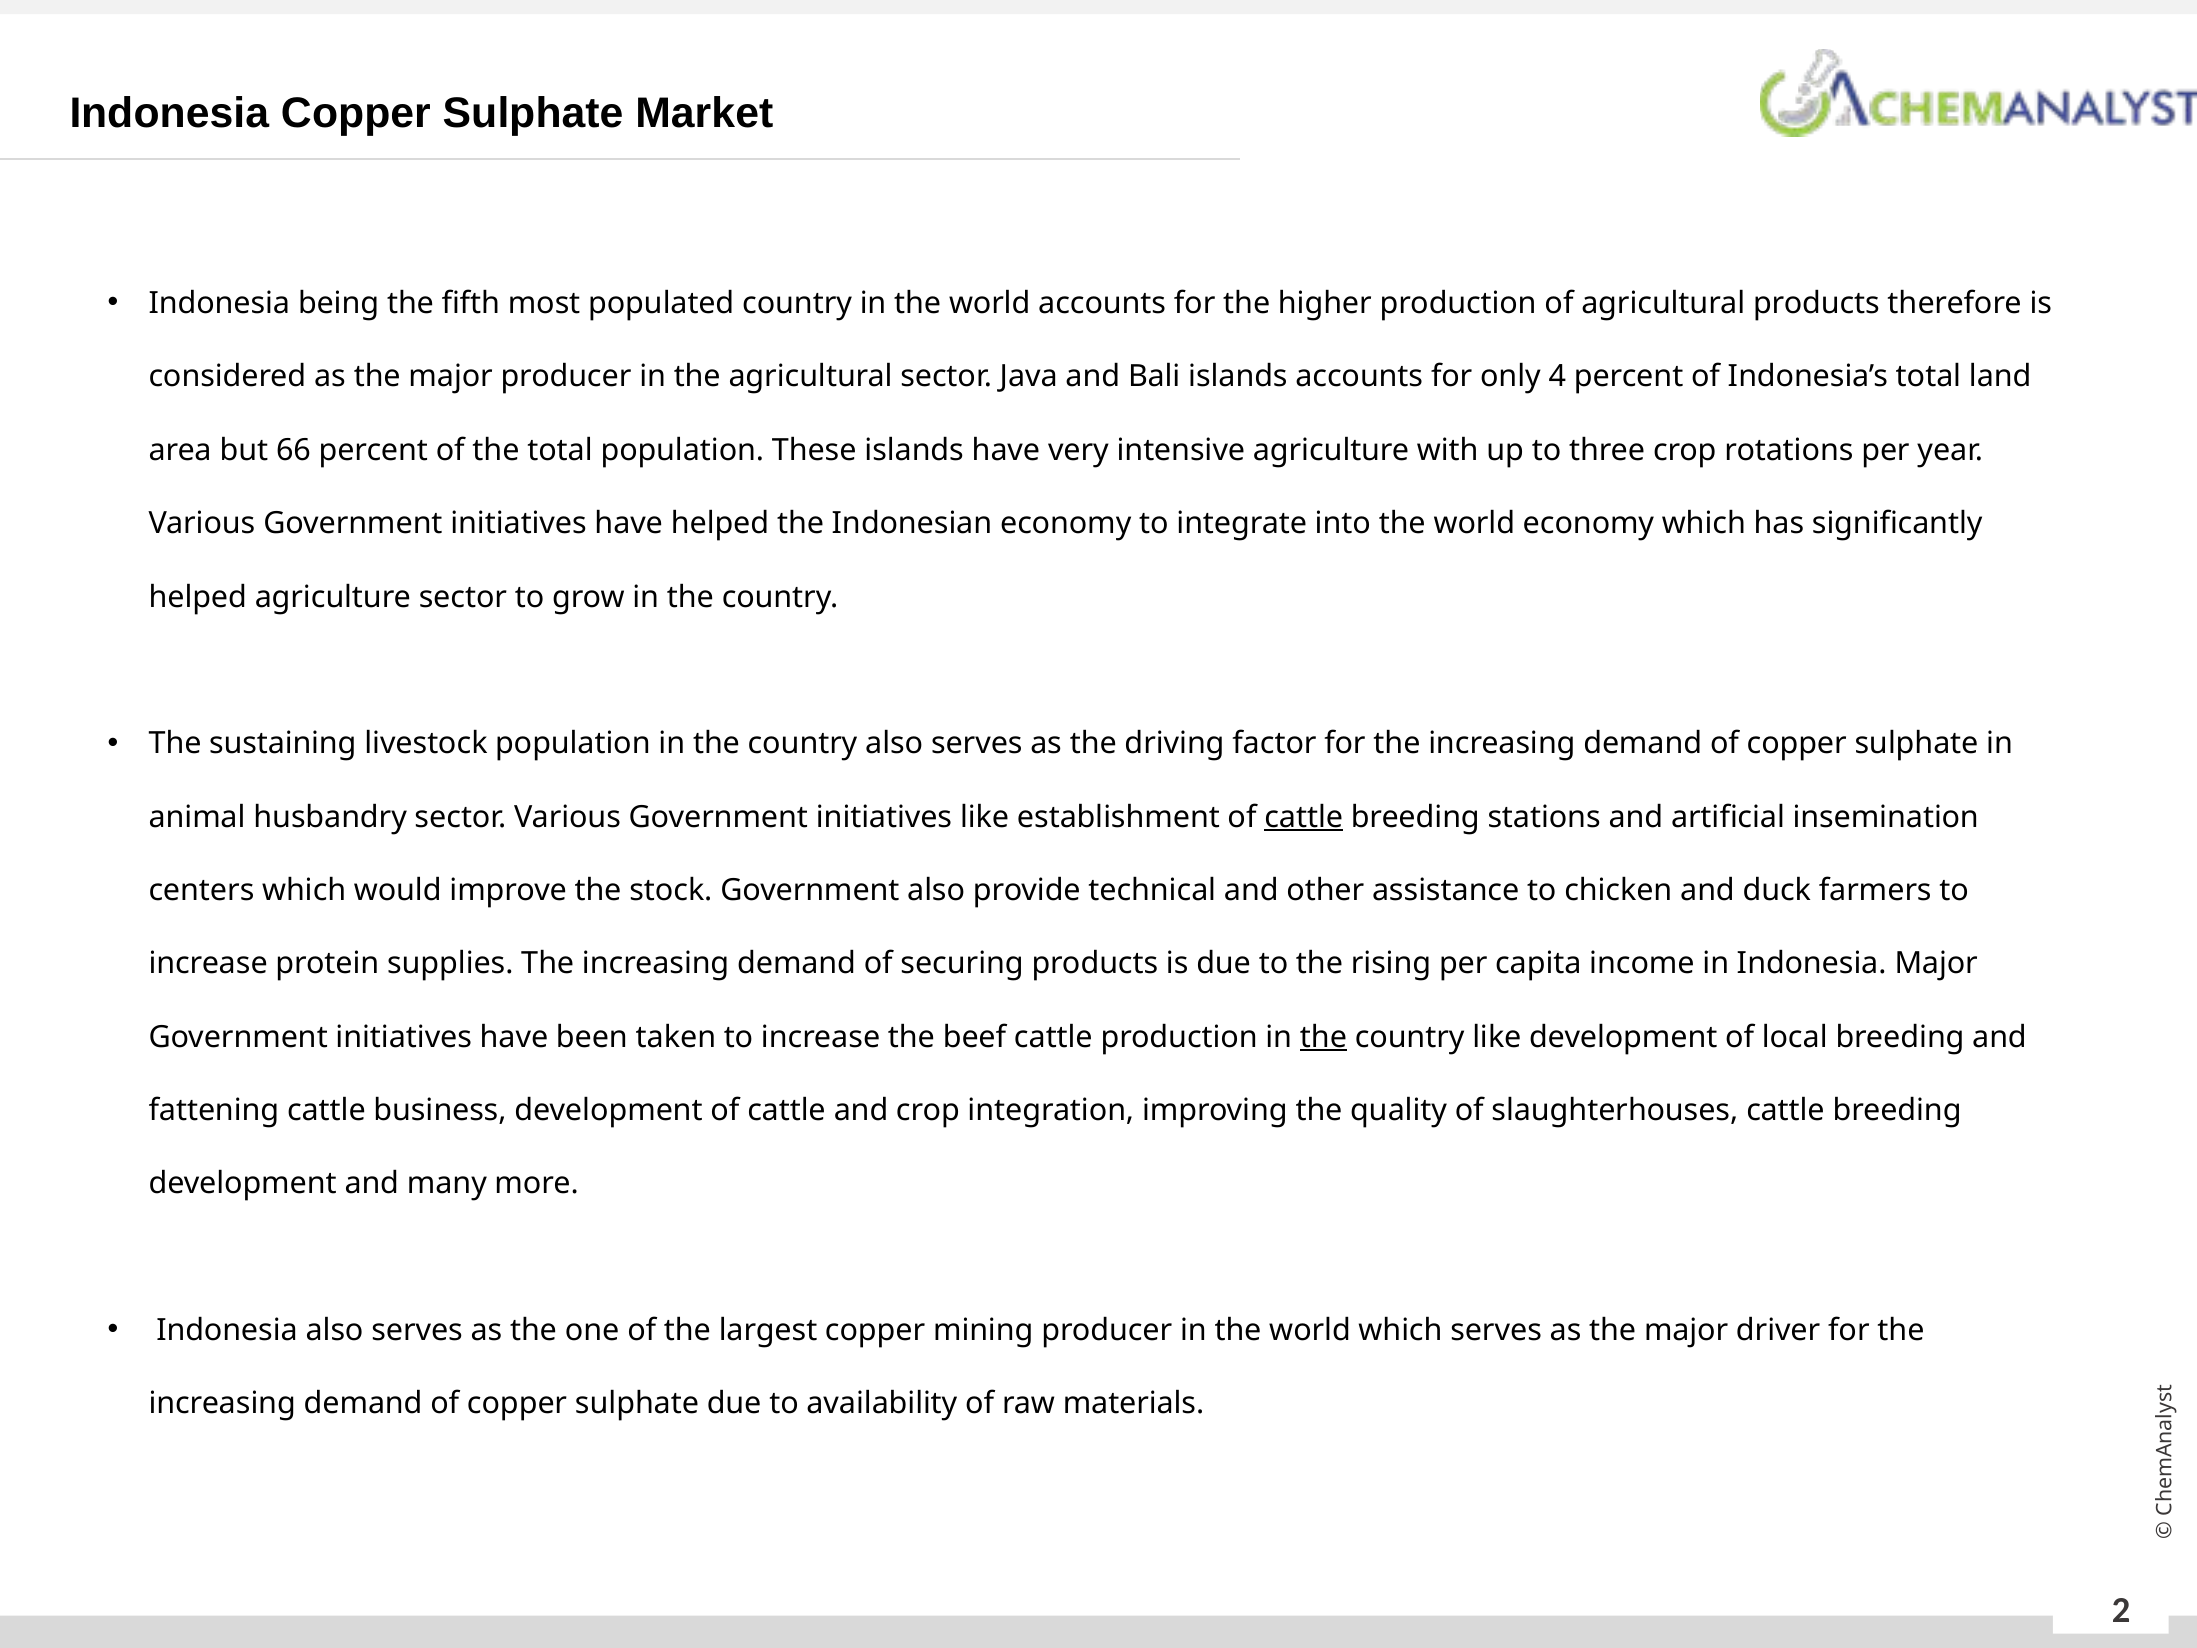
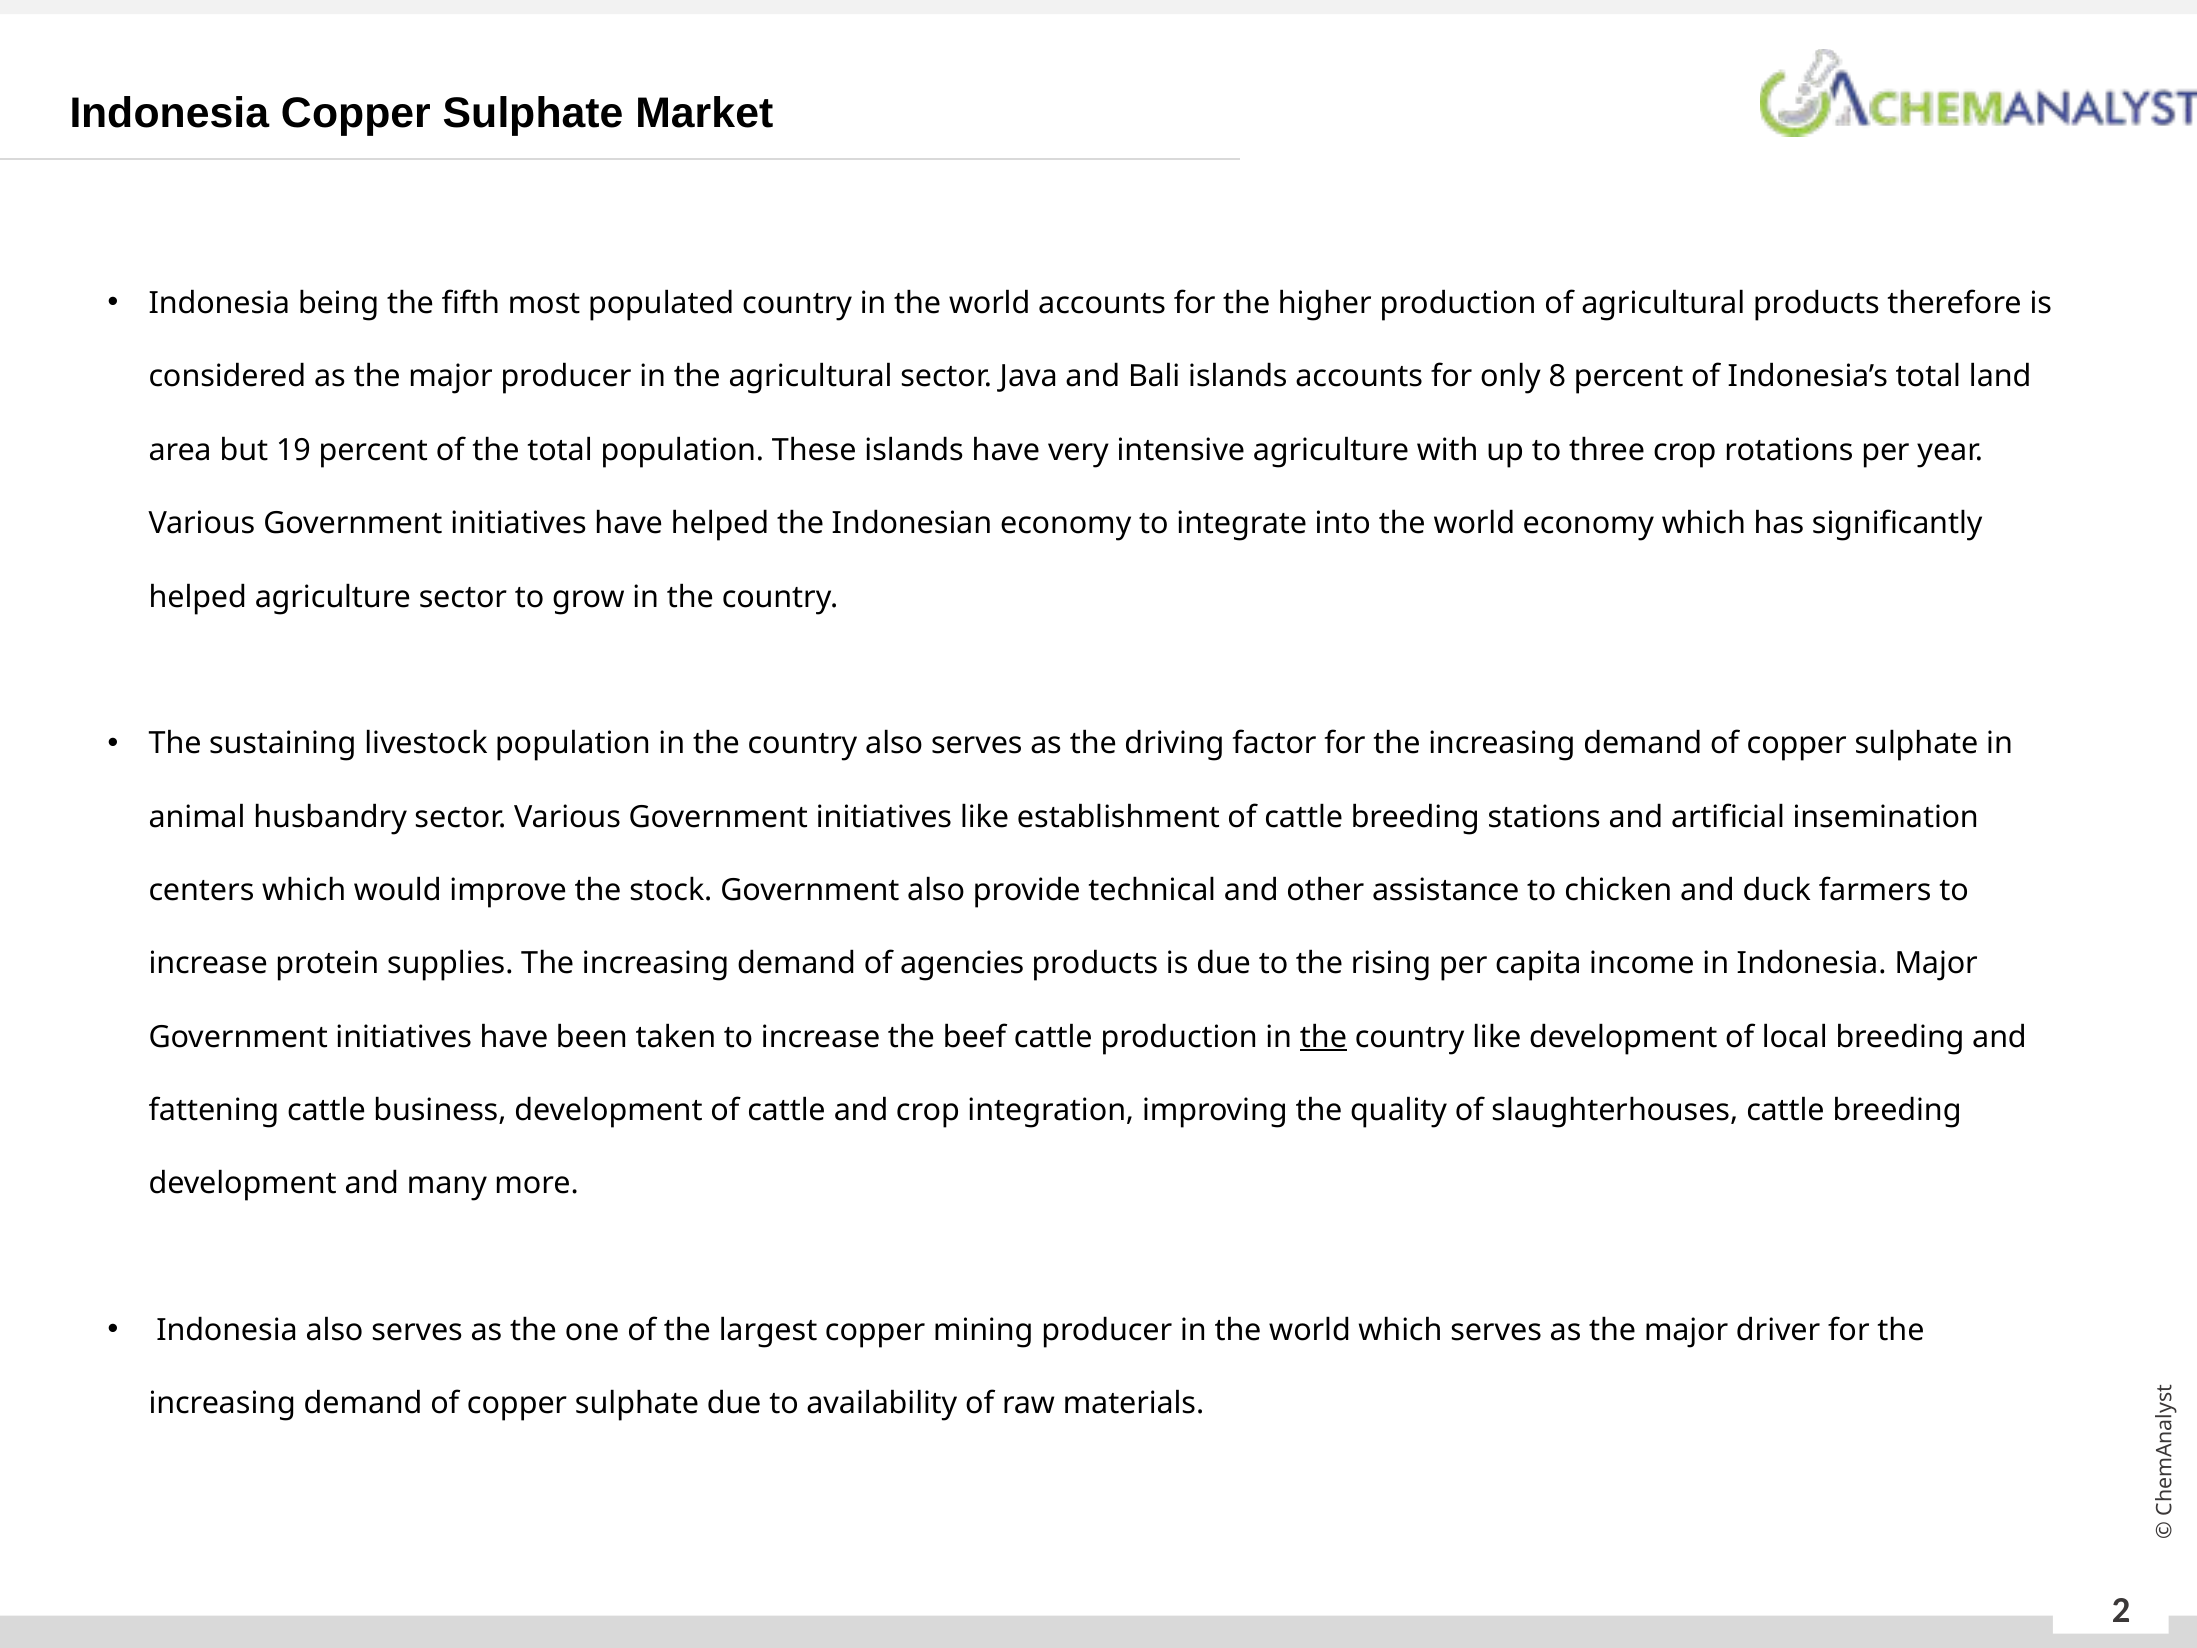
4: 4 -> 8 (1557, 377)
66: 66 -> 19 (294, 450)
cattle underline: present -> none (1304, 817)
securing: securing -> agencies (962, 964)
